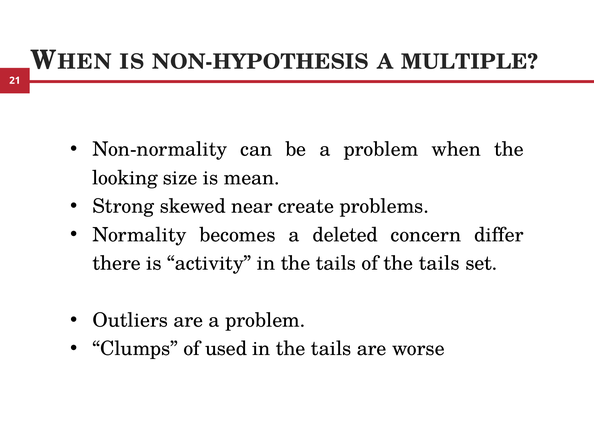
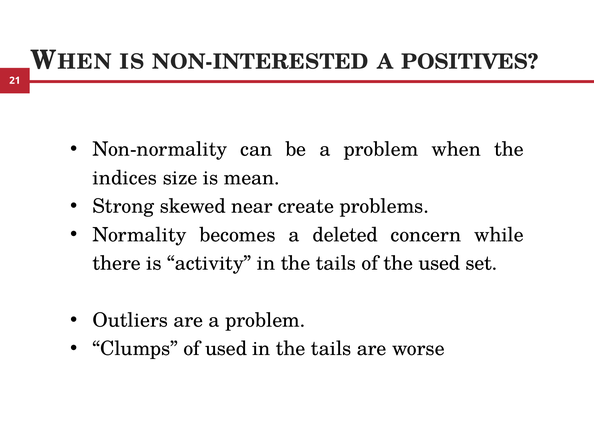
NON-HYPOTHESIS: NON-HYPOTHESIS -> NON-INTERESTED (260, 62)
MULTIPLE: MULTIPLE -> POSITIVES (470, 62)
looking: looking -> indices (125, 178)
differ: differ -> while (499, 235)
of the tails: tails -> used (439, 264)
